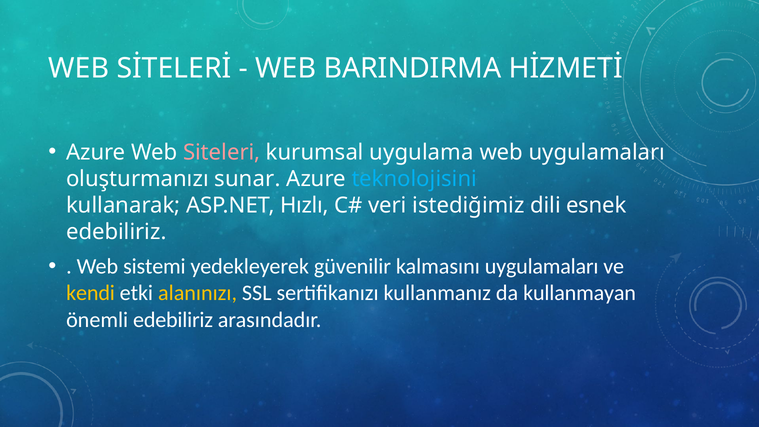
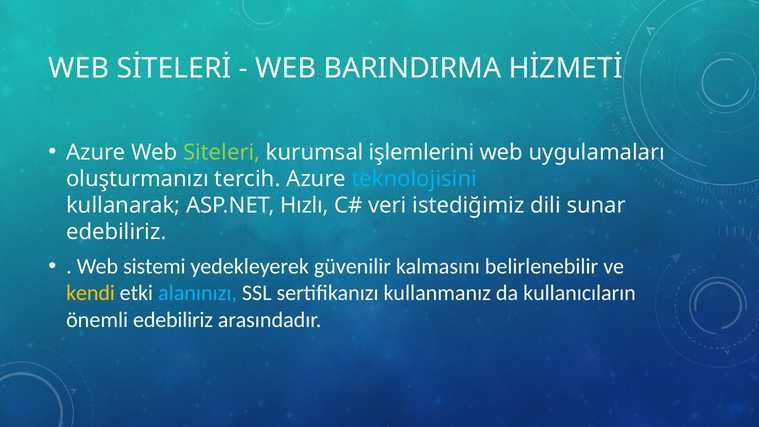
Siteleri colour: pink -> light green (222, 152)
uygulama: uygulama -> işlemlerini (422, 152)
sunar: sunar -> tercih (248, 179)
esnek: esnek -> sunar (596, 205)
kalmasını uygulamaları: uygulamaları -> belirlenebilir (542, 266)
alanınızı colour: yellow -> light blue (198, 293)
kullanmayan: kullanmayan -> kullanıcıların (580, 293)
